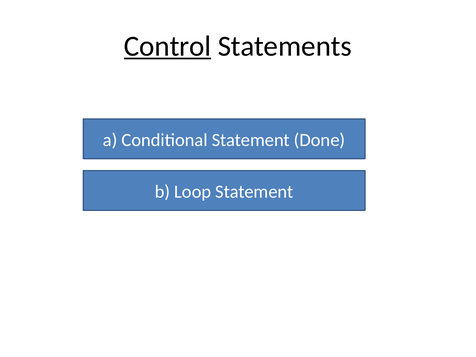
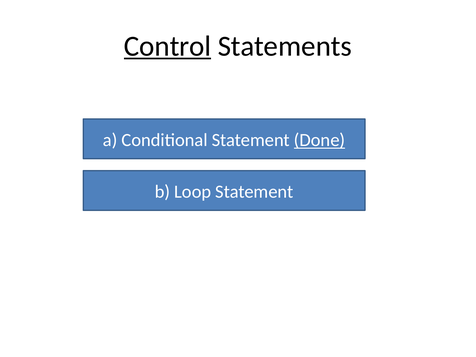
Done underline: none -> present (320, 140)
